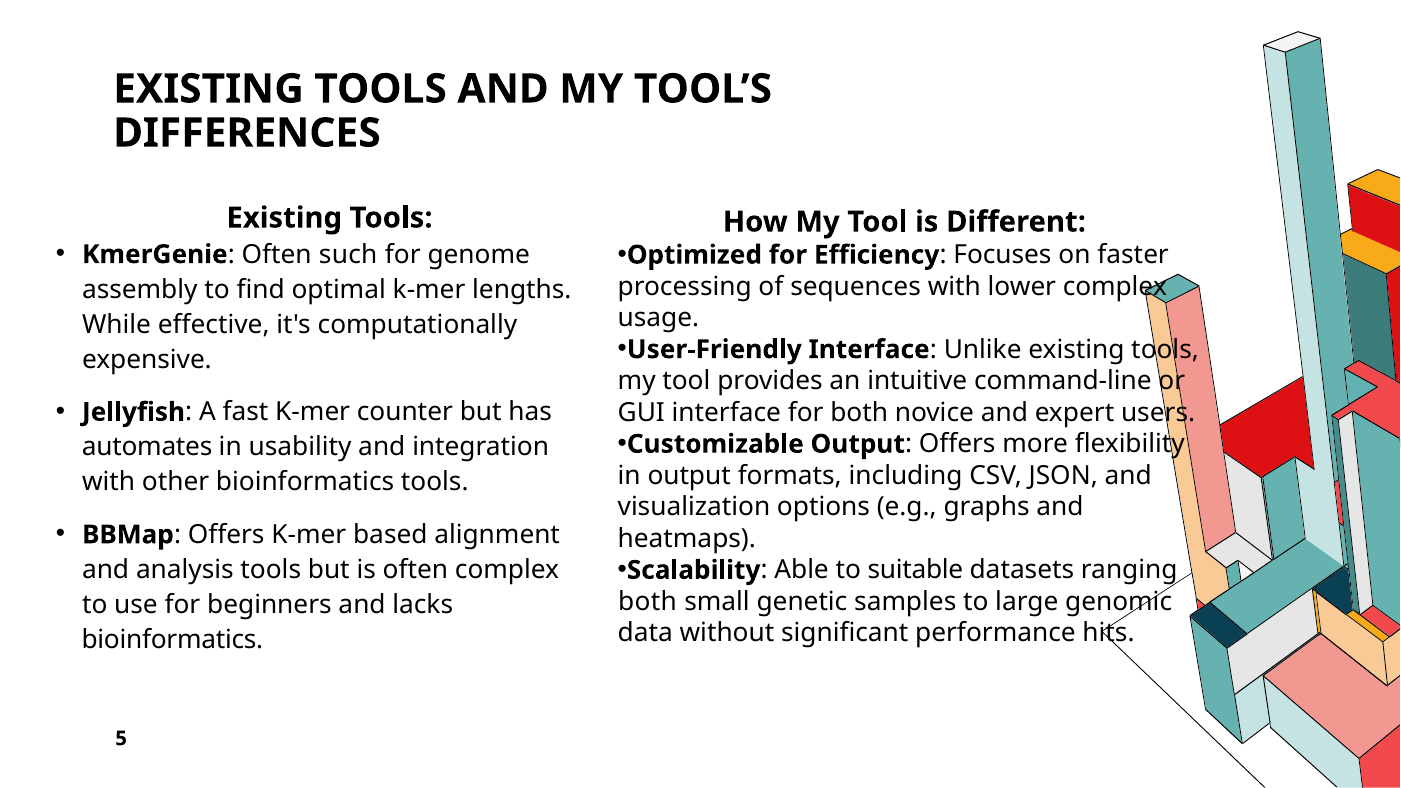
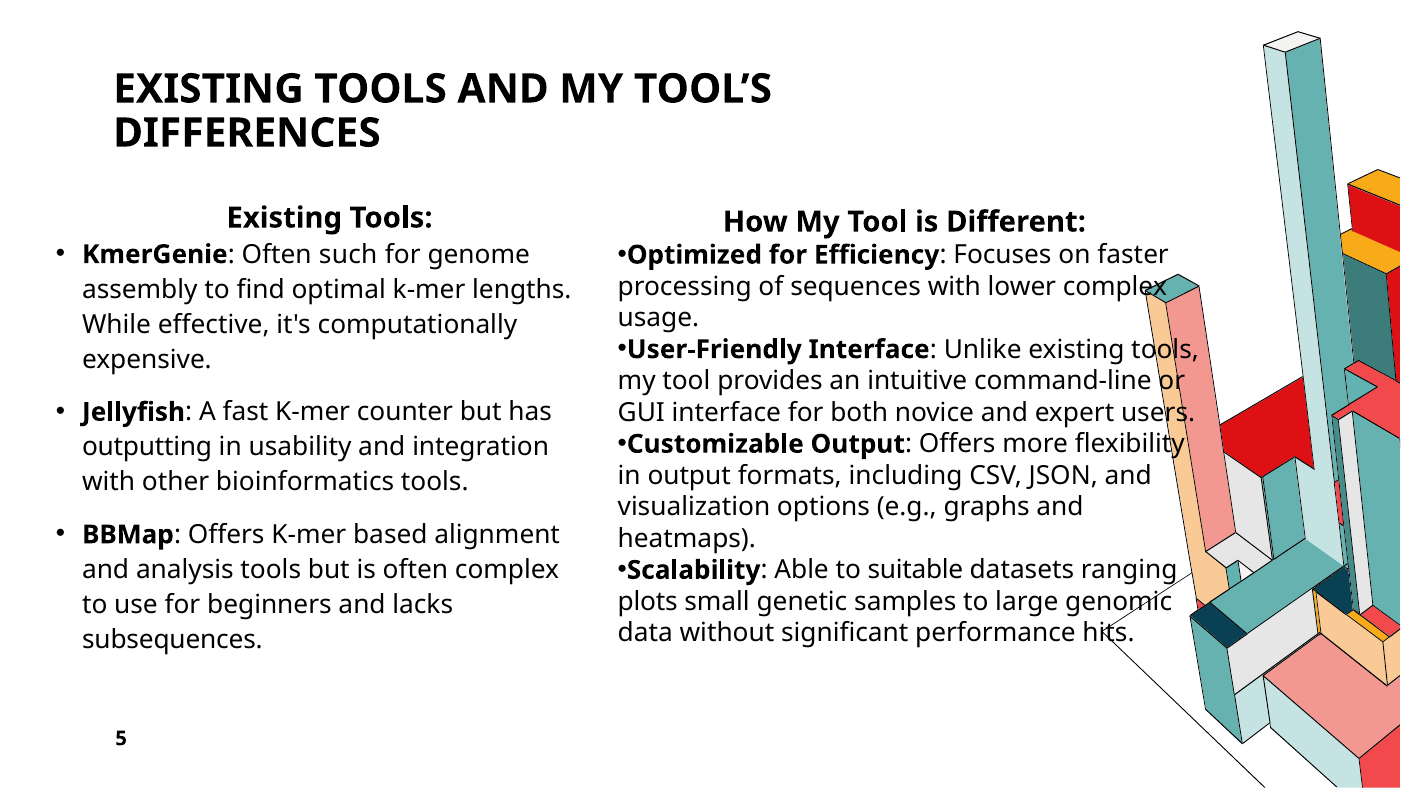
automates: automates -> outputting (147, 447)
both: both -> plots (648, 602)
bioinformatics: bioinformatics -> subsequences (172, 640)
